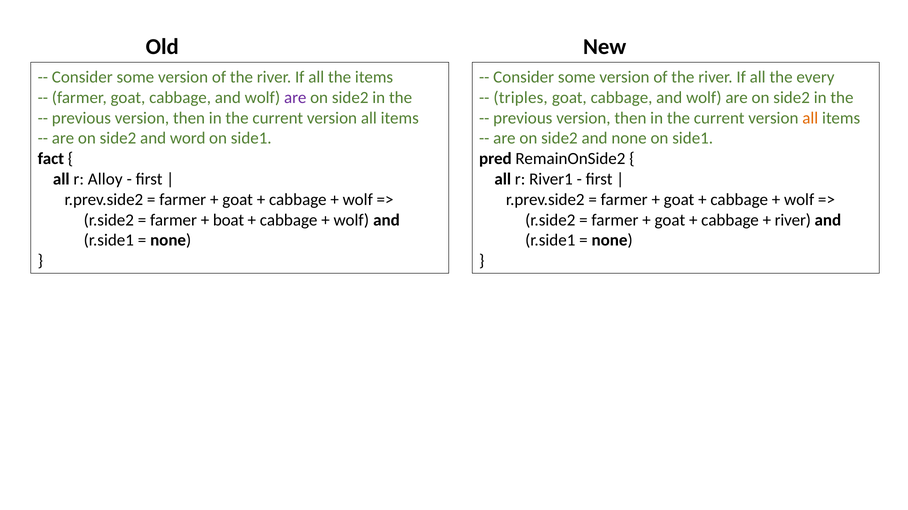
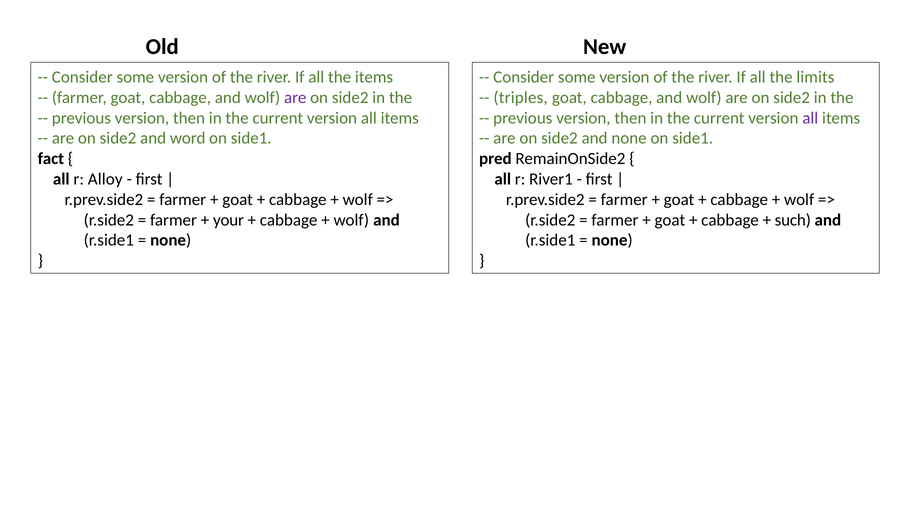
every: every -> limits (815, 77)
all colour: orange -> purple (810, 118)
boat: boat -> your (229, 220)
river: river -> such (793, 220)
